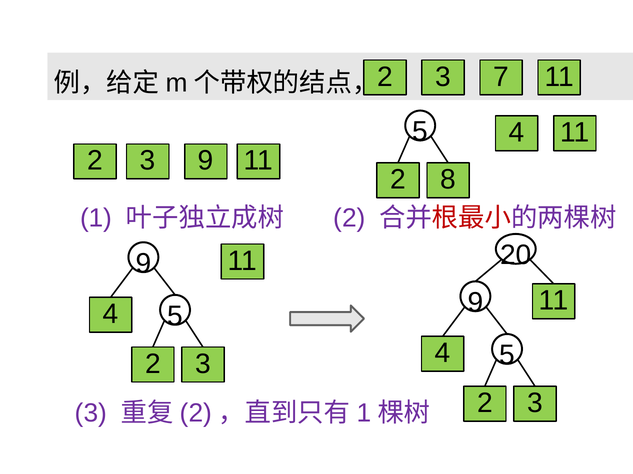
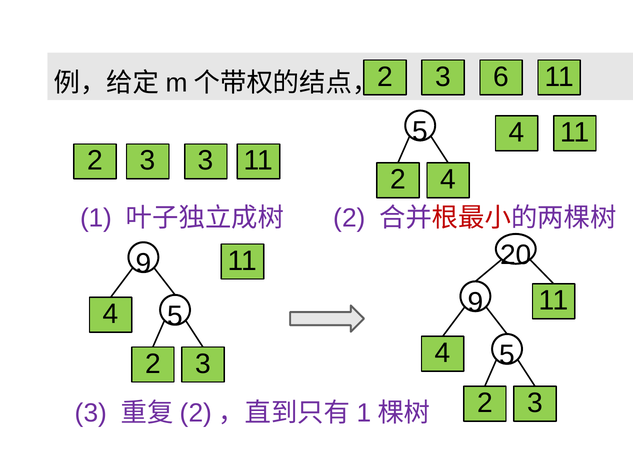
7: 7 -> 6 (501, 77)
3 9: 9 -> 3 (206, 161)
2 8: 8 -> 4 (448, 180)
